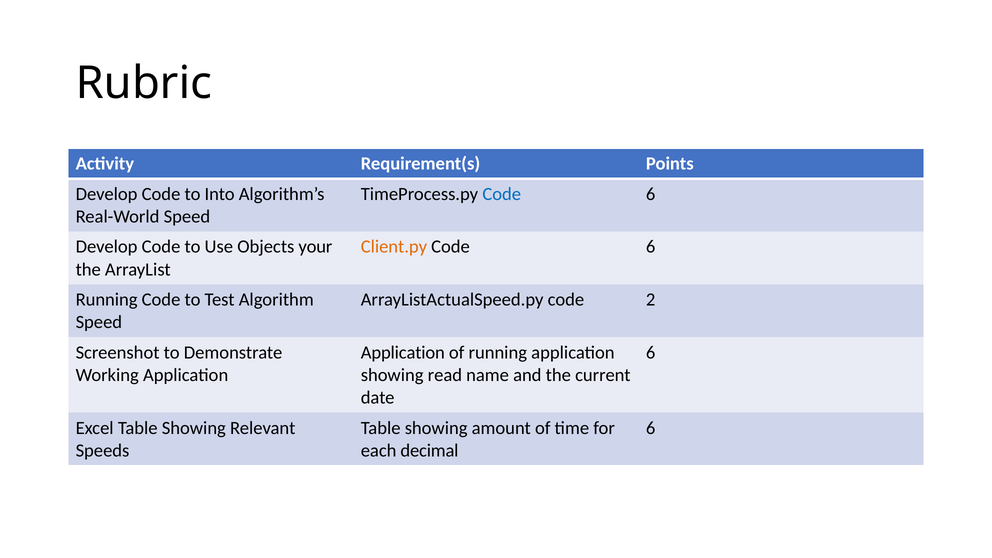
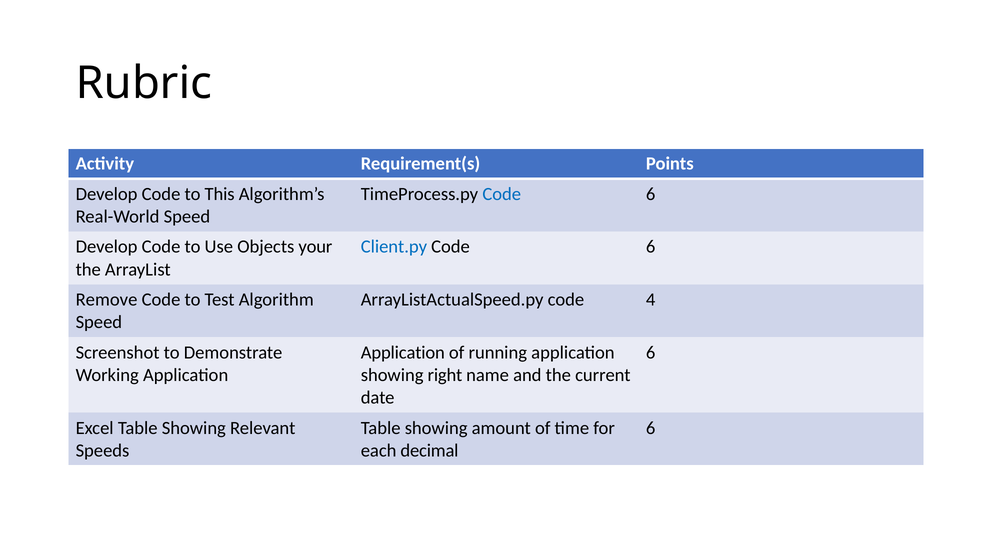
Into: Into -> This (220, 194)
Client.py colour: orange -> blue (394, 247)
Running: Running -> Remove (107, 300)
2: 2 -> 4 (651, 300)
read: read -> right (445, 375)
